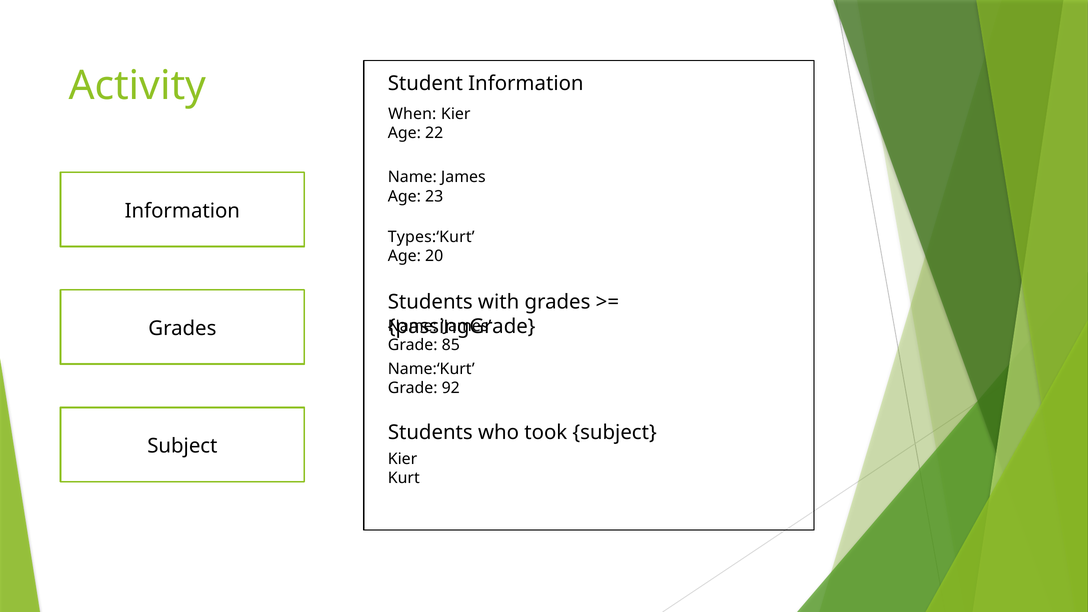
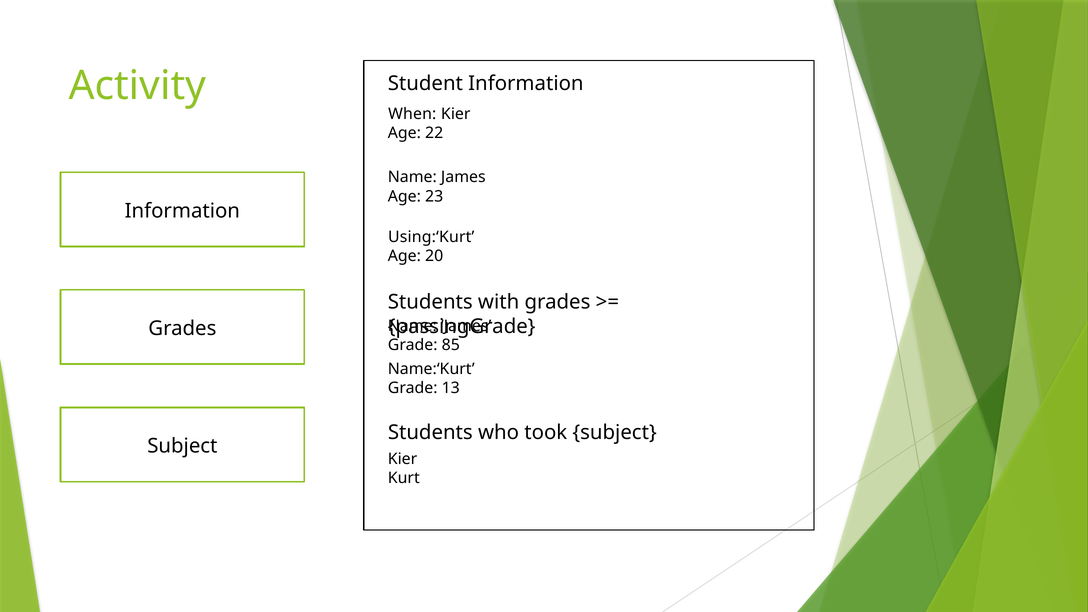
Types:‘Kurt: Types:‘Kurt -> Using:‘Kurt (431, 237)
92: 92 -> 13 (451, 388)
